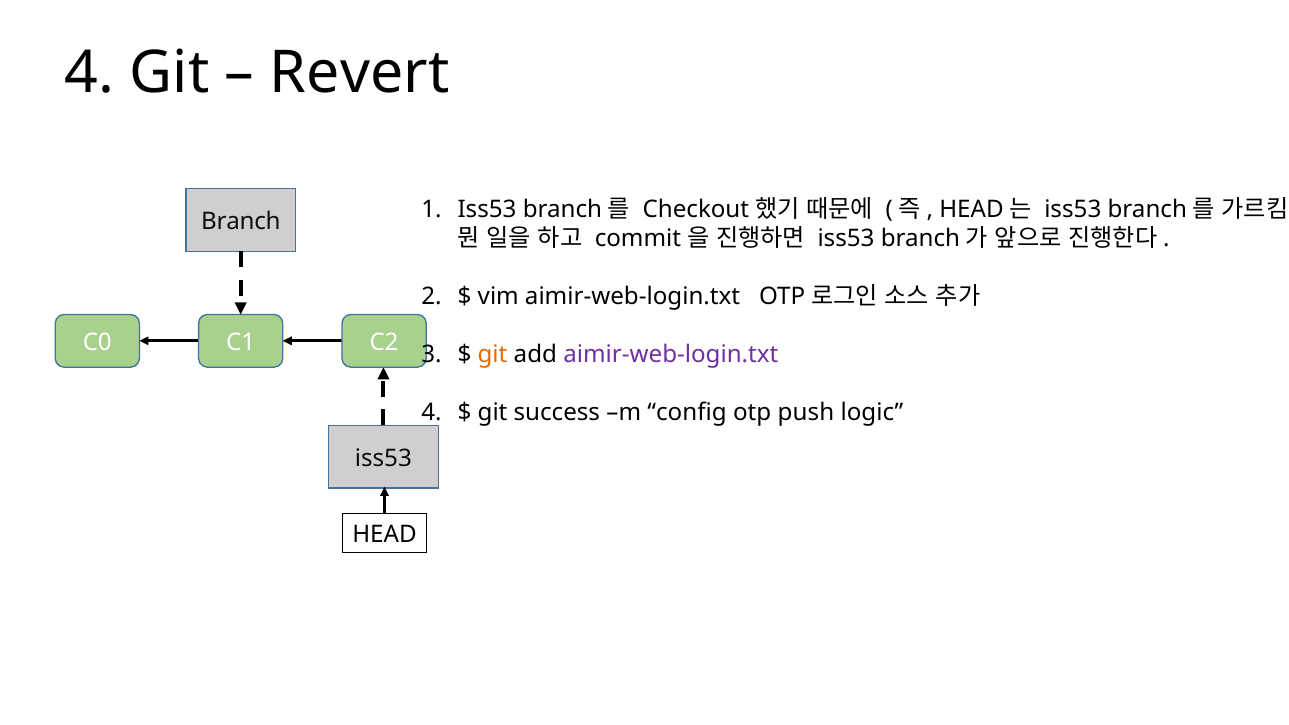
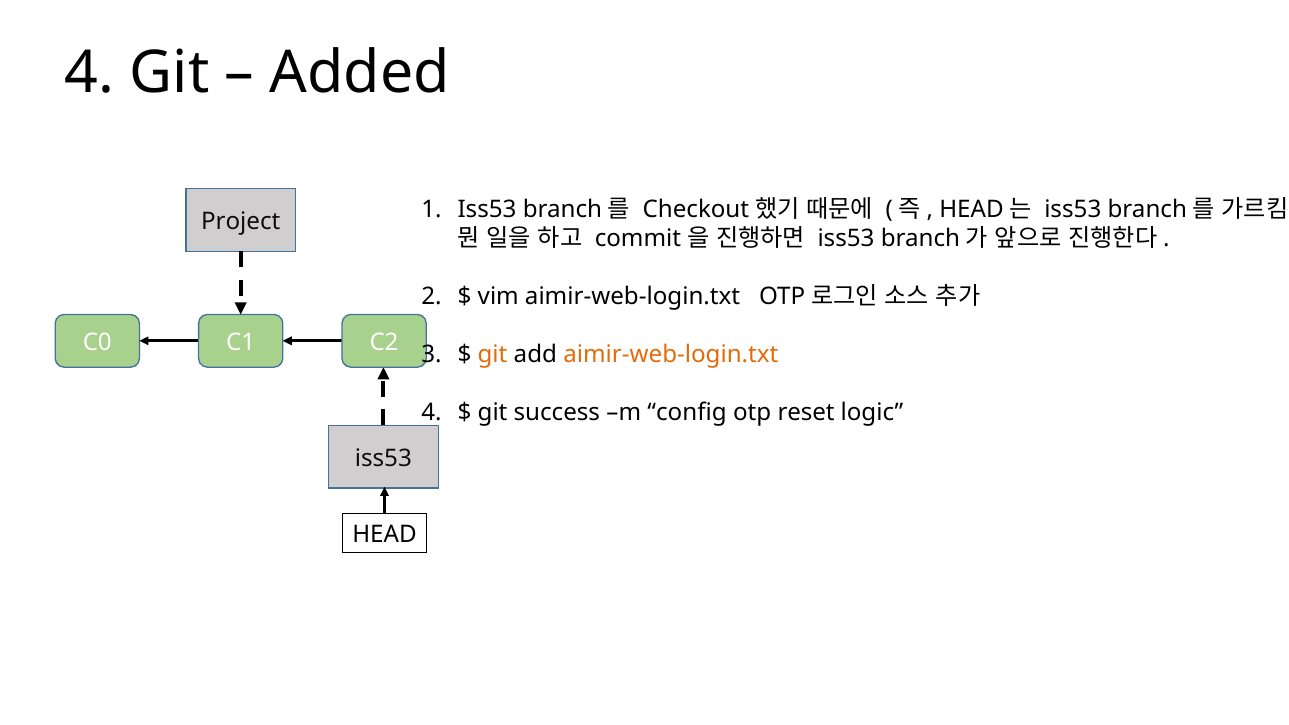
Revert: Revert -> Added (360, 73)
Branch: Branch -> Project (241, 222)
aimir-web-login.txt colour: purple -> orange (671, 355)
push: push -> reset (806, 413)
